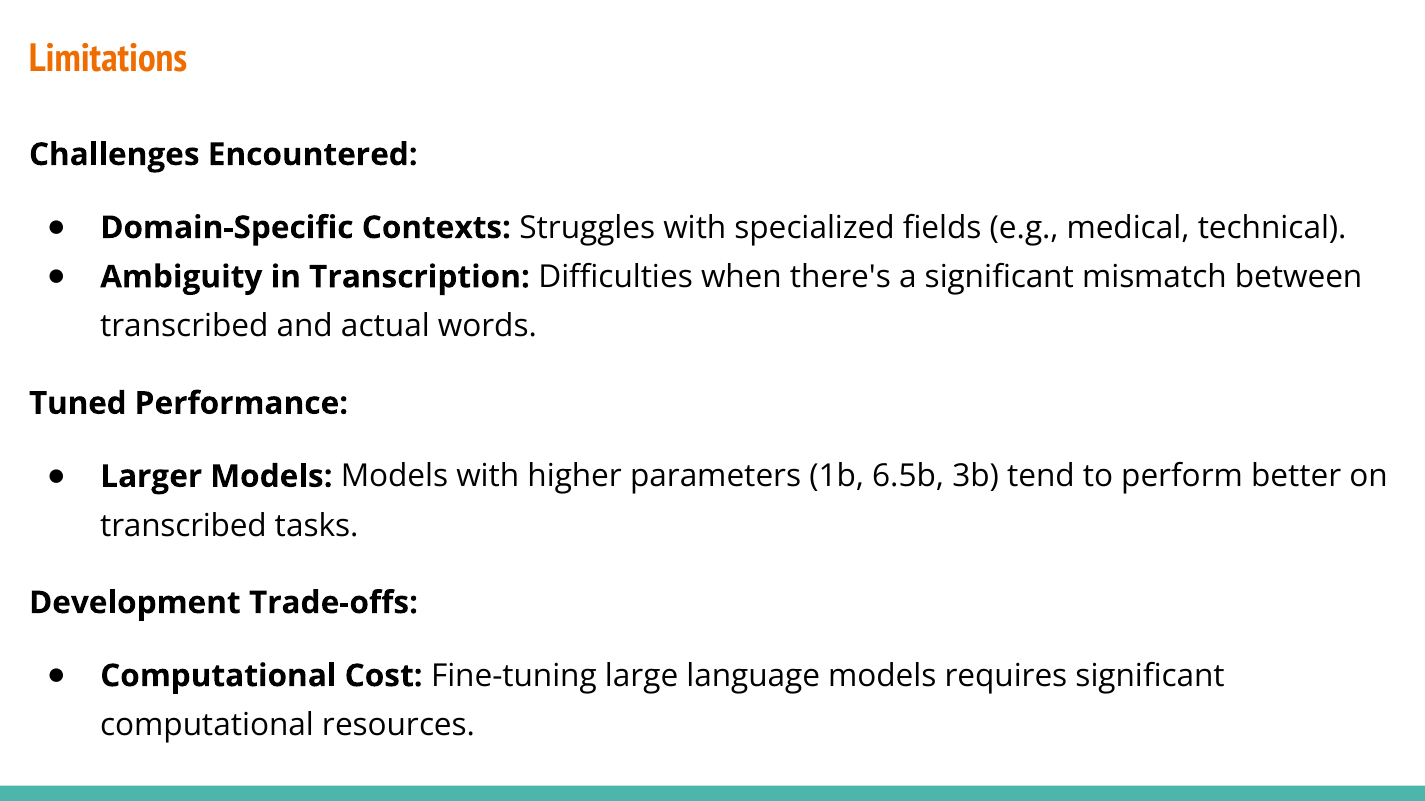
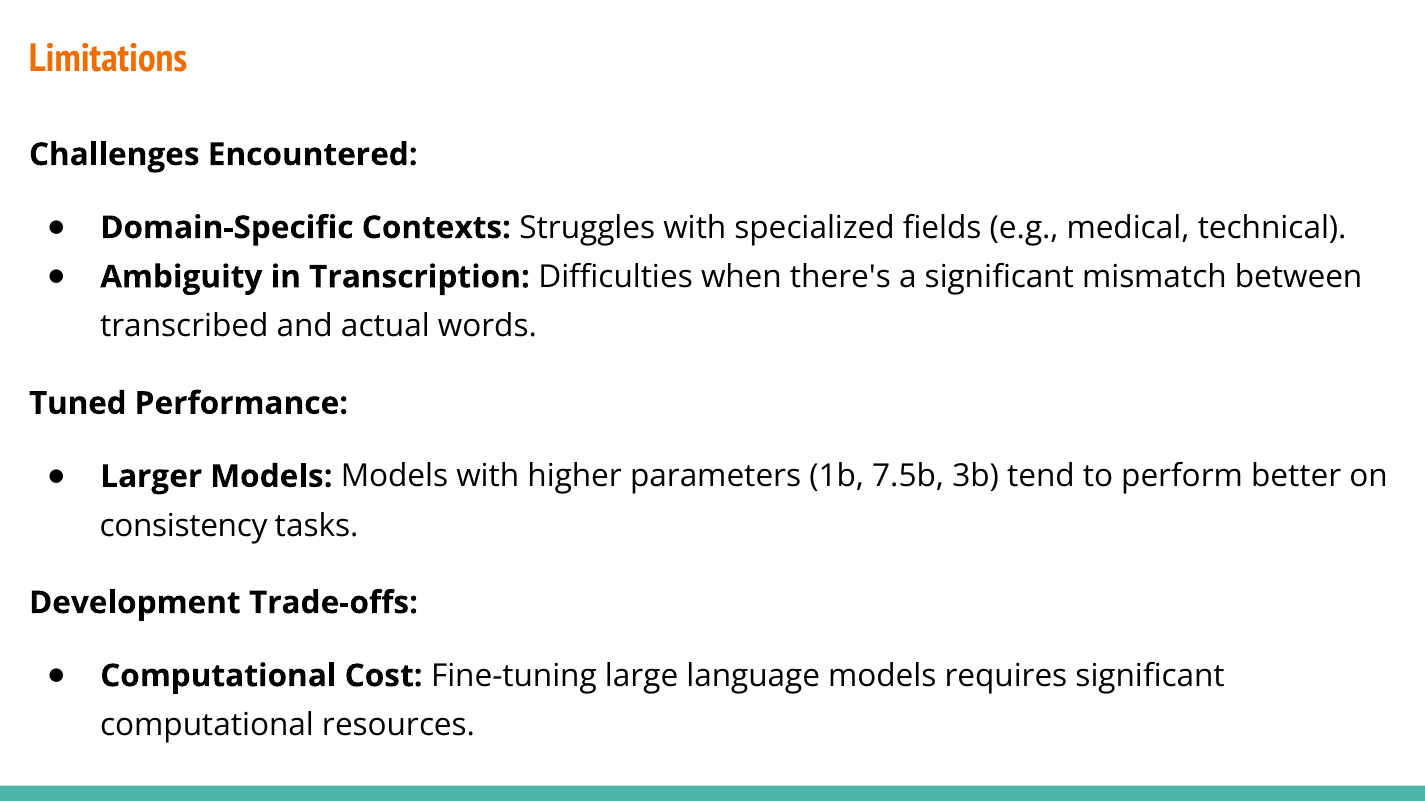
6.5b: 6.5b -> 7.5b (908, 477)
transcribed: transcribed -> consistency (184, 526)
